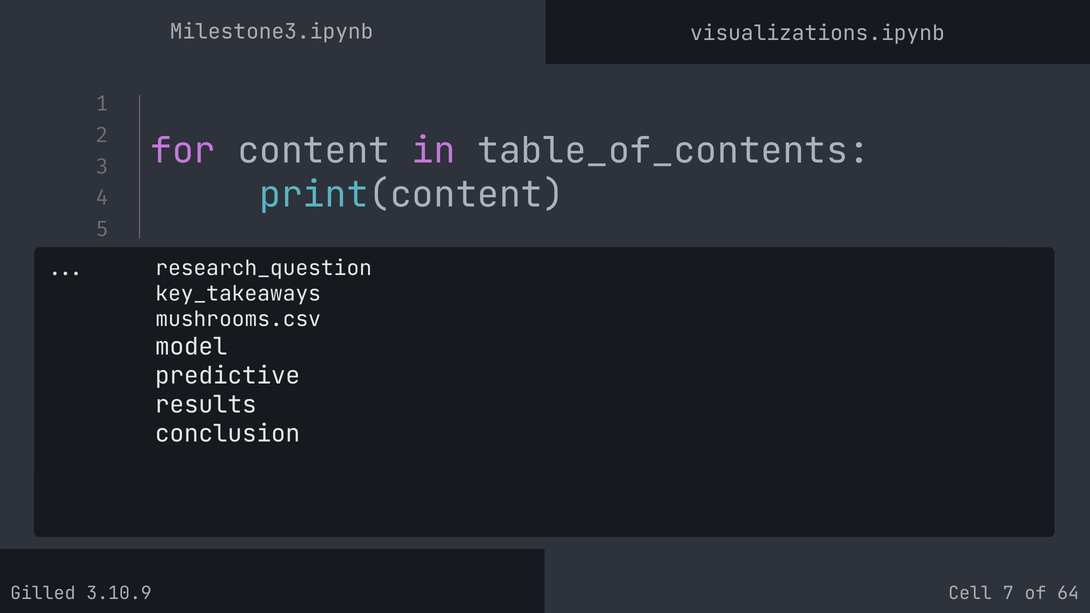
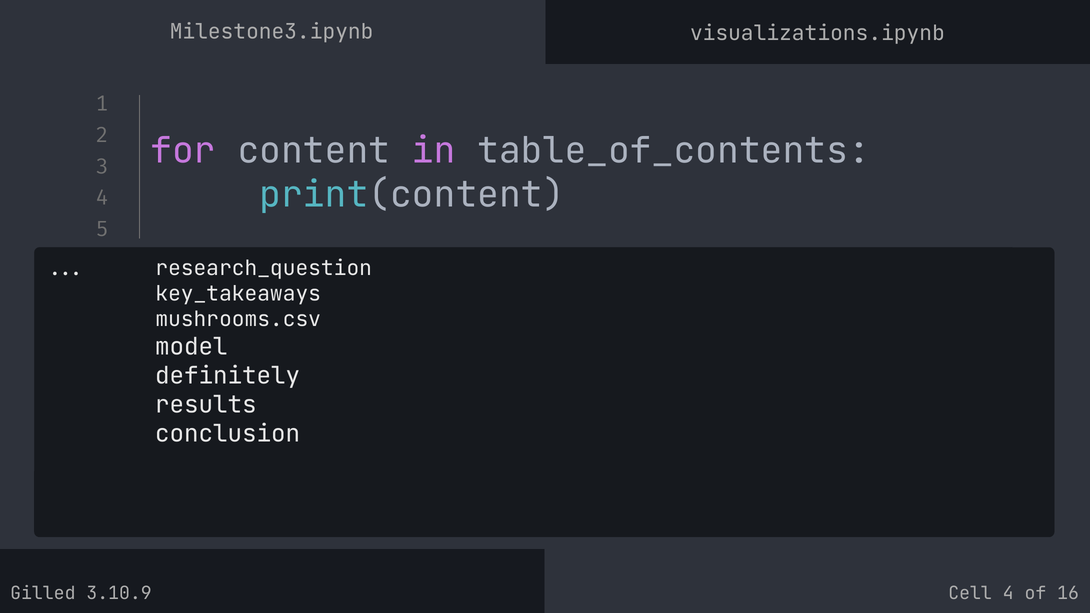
predictive: predictive -> definitely (228, 376)
Cell 7: 7 -> 4 (1008, 594)
64: 64 -> 16 (1068, 594)
